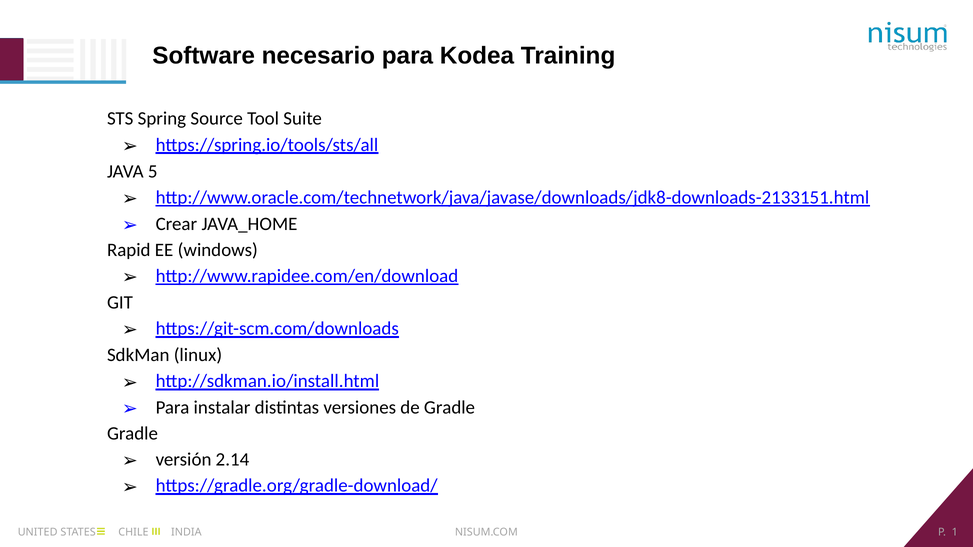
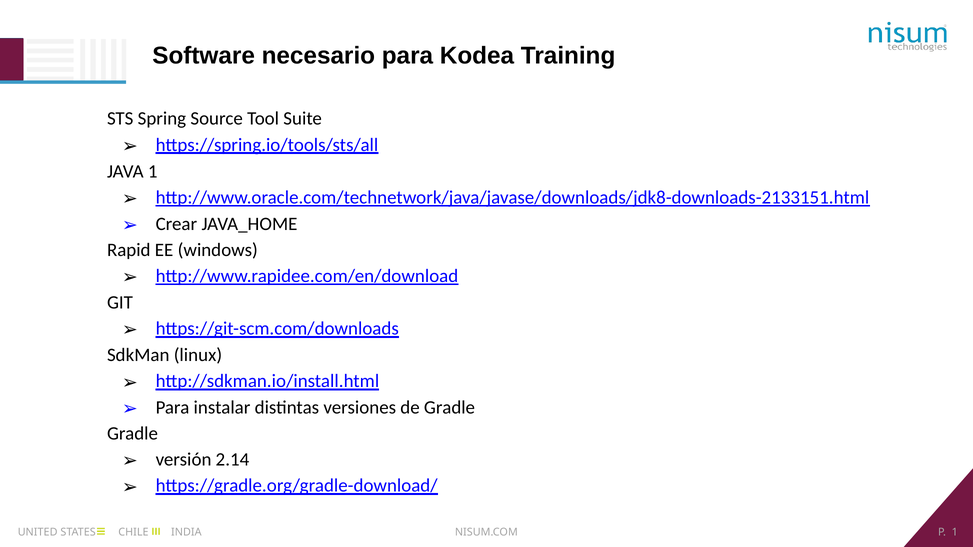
JAVA 5: 5 -> 1 (153, 171)
